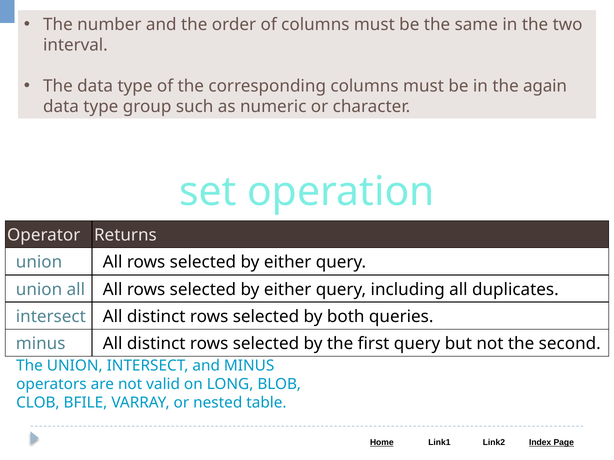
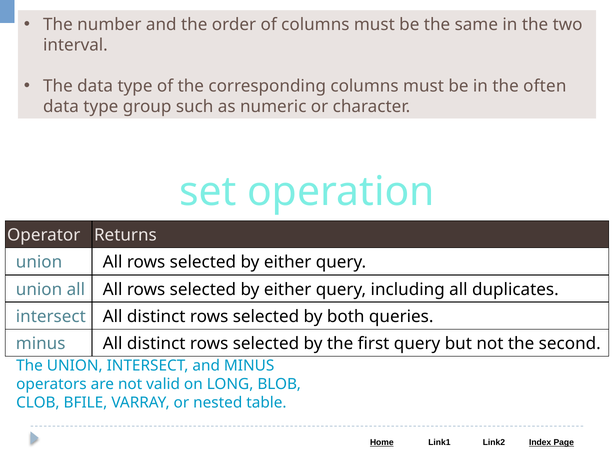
again: again -> often (545, 86)
